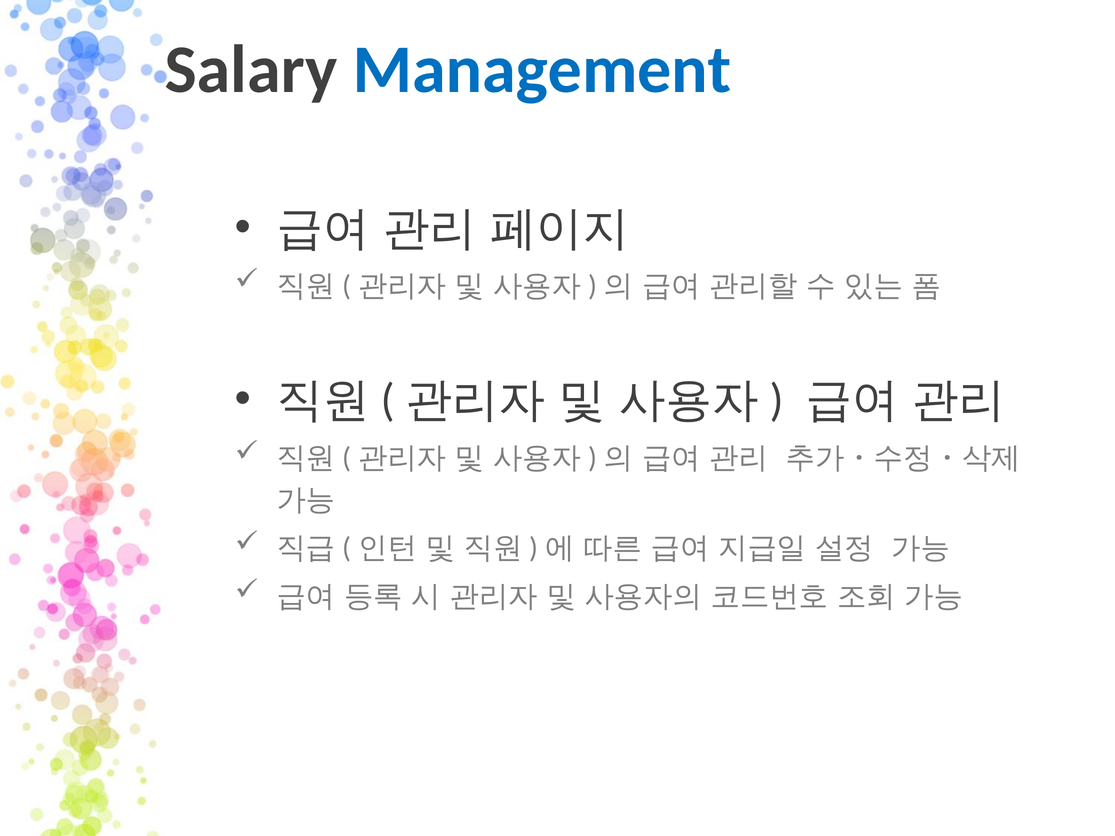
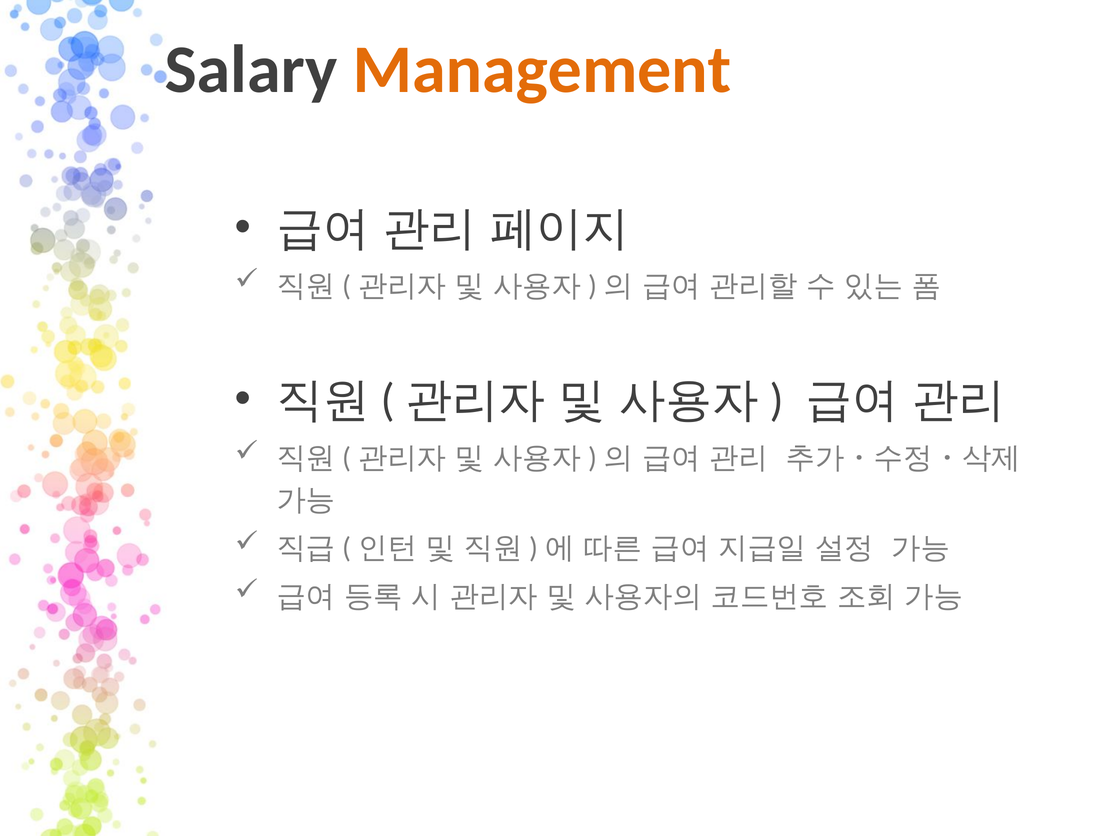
Management colour: blue -> orange (542, 70)
